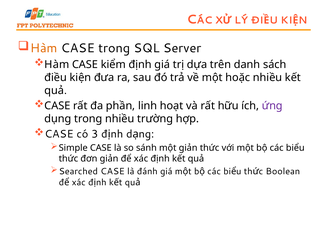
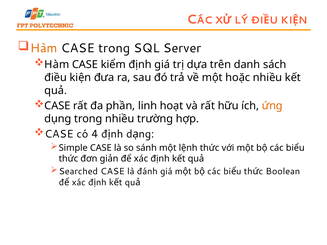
ứng colour: purple -> orange (272, 106)
3: 3 -> 4 (95, 134)
một giản: giản -> lệnh (188, 148)
